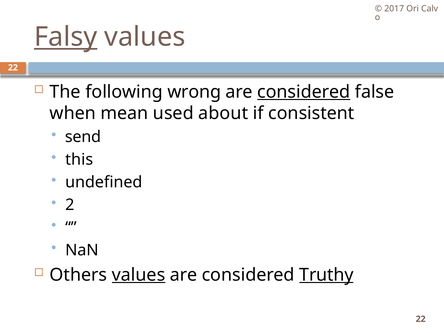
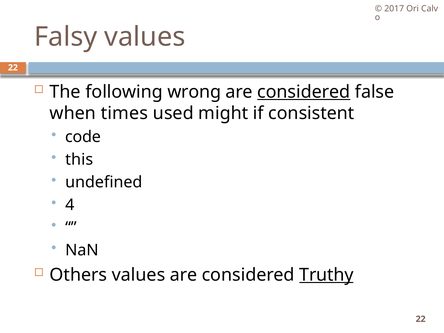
Falsy underline: present -> none (66, 37)
mean: mean -> times (124, 113)
about: about -> might (223, 113)
send: send -> code (83, 137)
2: 2 -> 4 (70, 205)
values underline: present -> none (139, 275)
